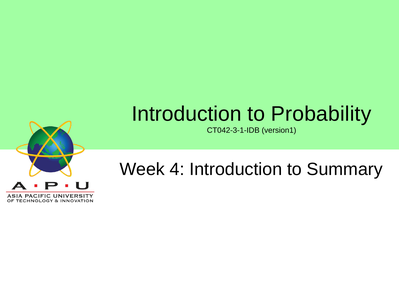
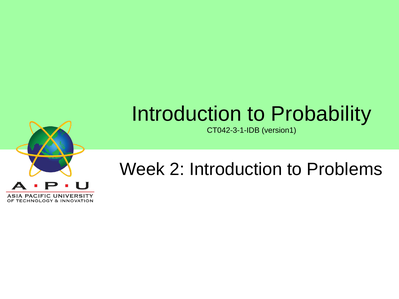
4: 4 -> 2 (177, 169)
Summary: Summary -> Problems (345, 169)
